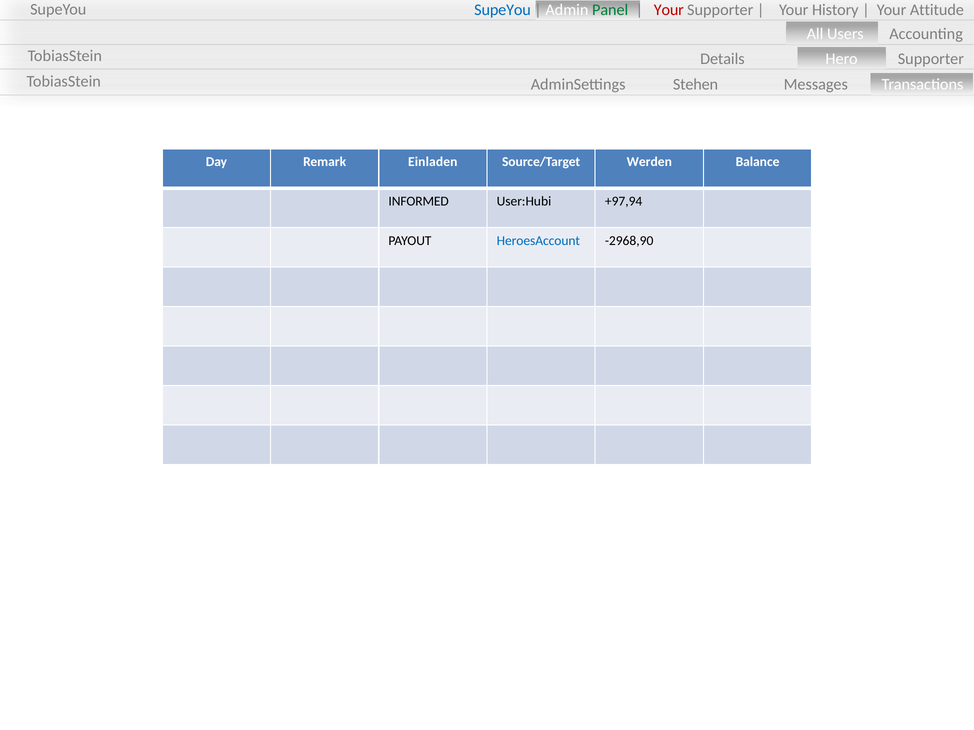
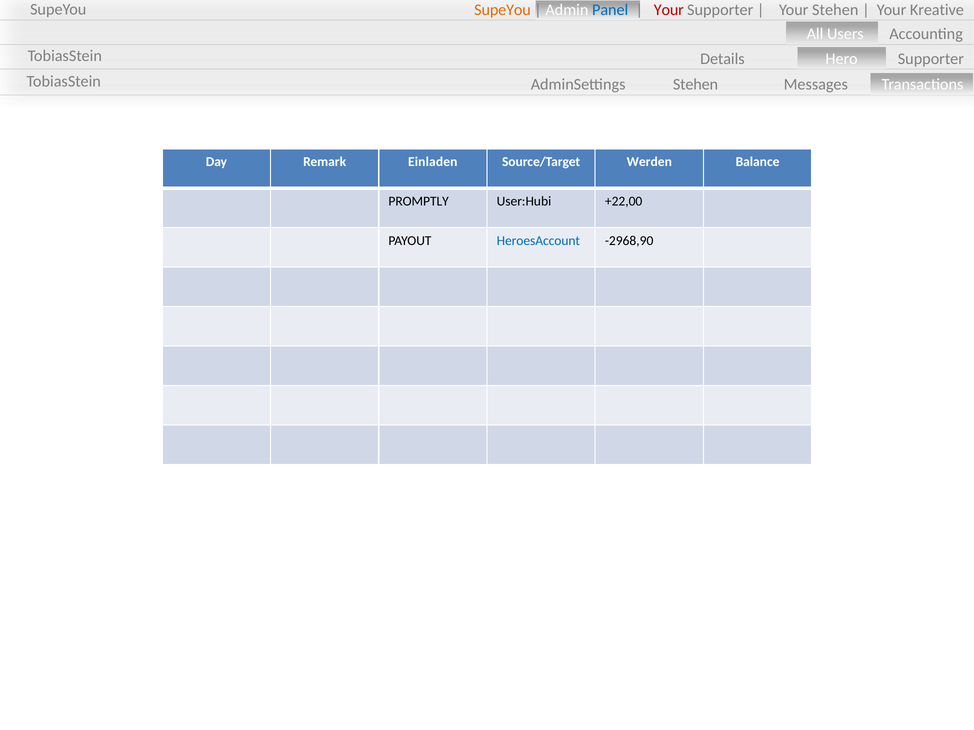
SupeYou colour: blue -> orange (503, 10)
Panel colour: green -> blue (610, 10)
Your History: History -> Stehen (835, 10)
Attitude: Attitude -> Kreative (937, 10)
INFORMED: INFORMED -> PROMPTLY (419, 202)
+97,94: +97,94 -> +22,00 (624, 202)
